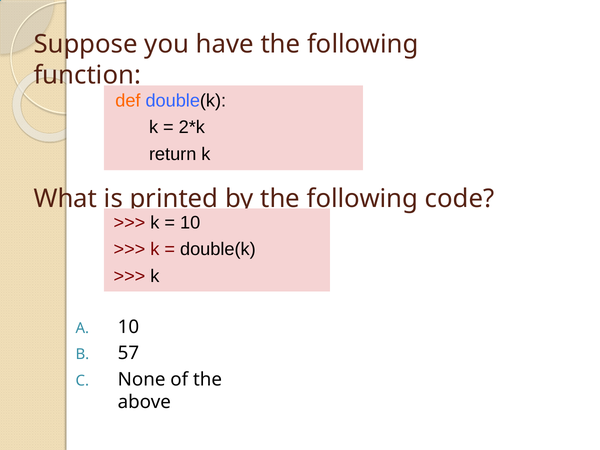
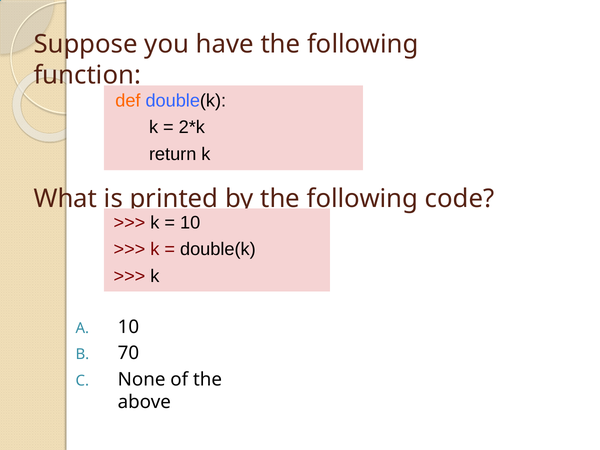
57: 57 -> 70 (128, 353)
